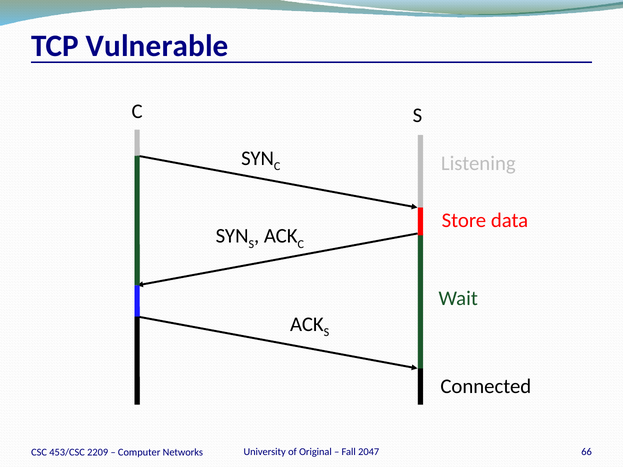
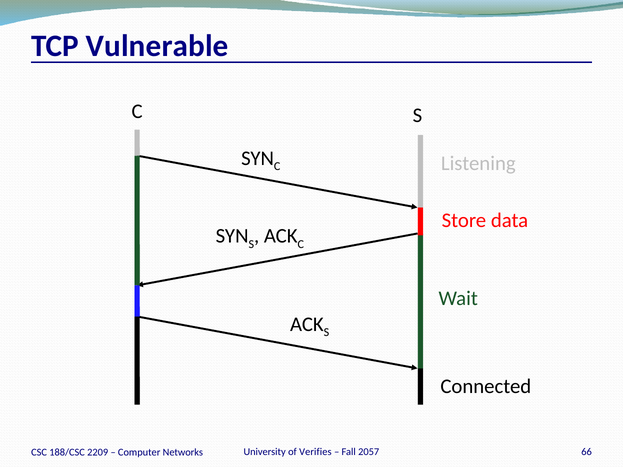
Original: Original -> Verifies (315, 452)
2047: 2047 -> 2057 (369, 452)
453/CSC: 453/CSC -> 188/CSC (67, 452)
